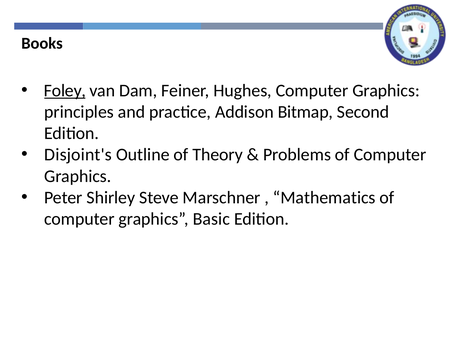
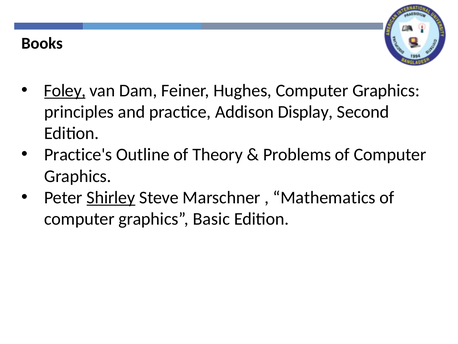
Bitmap: Bitmap -> Display (305, 112)
Disjoint's: Disjoint's -> Practice's (78, 155)
Shirley underline: none -> present (111, 197)
